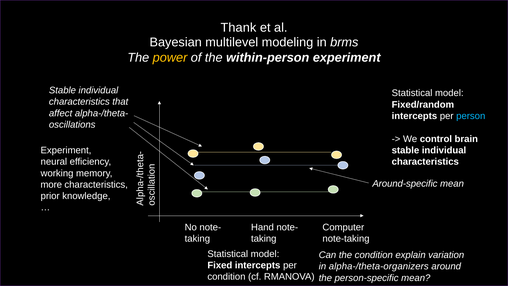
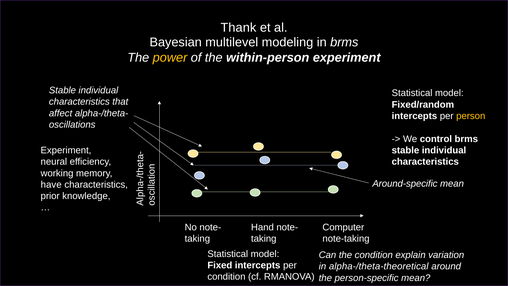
person colour: light blue -> yellow (471, 116)
control brain: brain -> brms (466, 139)
more: more -> have (51, 184)
alpha-/theta-organizers: alpha-/theta-organizers -> alpha-/theta-theoretical (379, 266)
